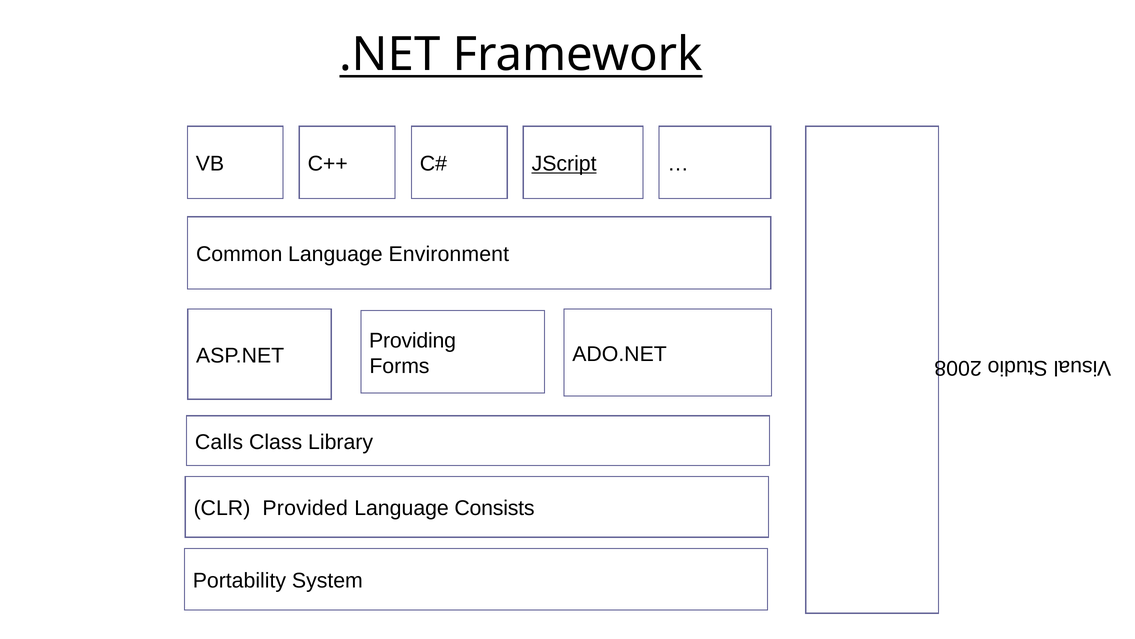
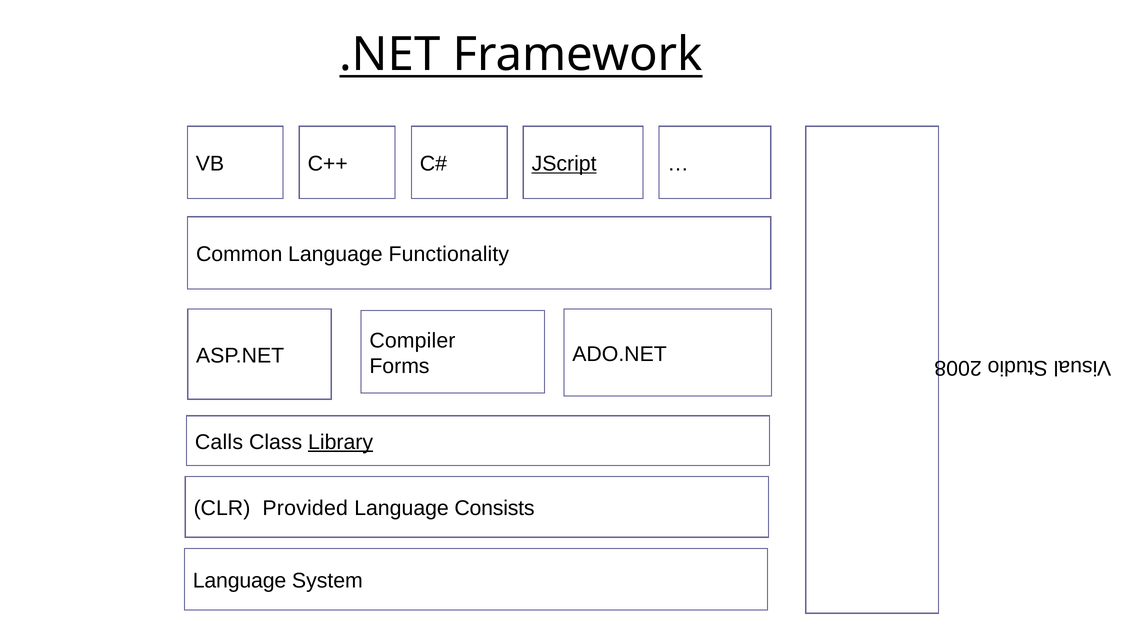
Environment: Environment -> Functionality (449, 254)
Providing: Providing -> Compiler (412, 340)
Library underline: none -> present (341, 442)
Portability: Portability -> Language (240, 580)
